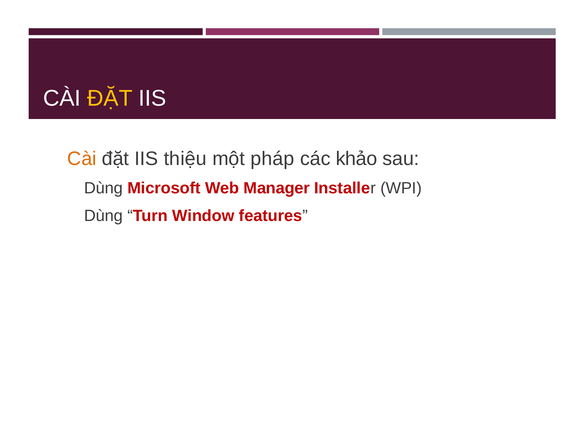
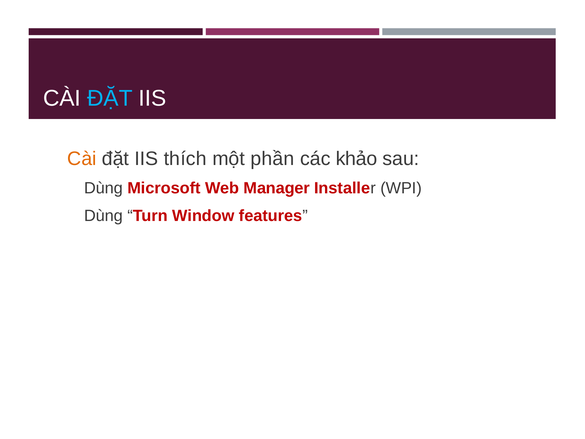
ĐẶT colour: yellow -> light blue (110, 98)
thiệu: thiệu -> thích (185, 159)
pháp: pháp -> phần (272, 159)
